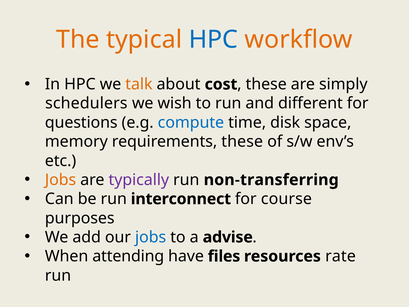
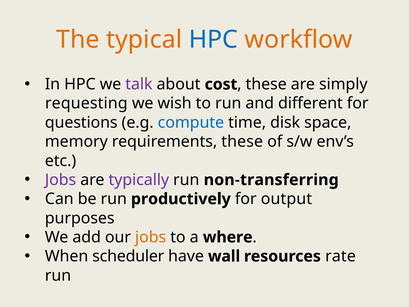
talk colour: orange -> purple (139, 84)
schedulers: schedulers -> requesting (86, 103)
Jobs colour: orange -> purple (61, 180)
interconnect: interconnect -> productively (181, 199)
course: course -> output (286, 199)
jobs colour: blue -> orange (151, 237)
advise: advise -> where (228, 237)
attending: attending -> scheduler (128, 256)
files: files -> wall (224, 256)
